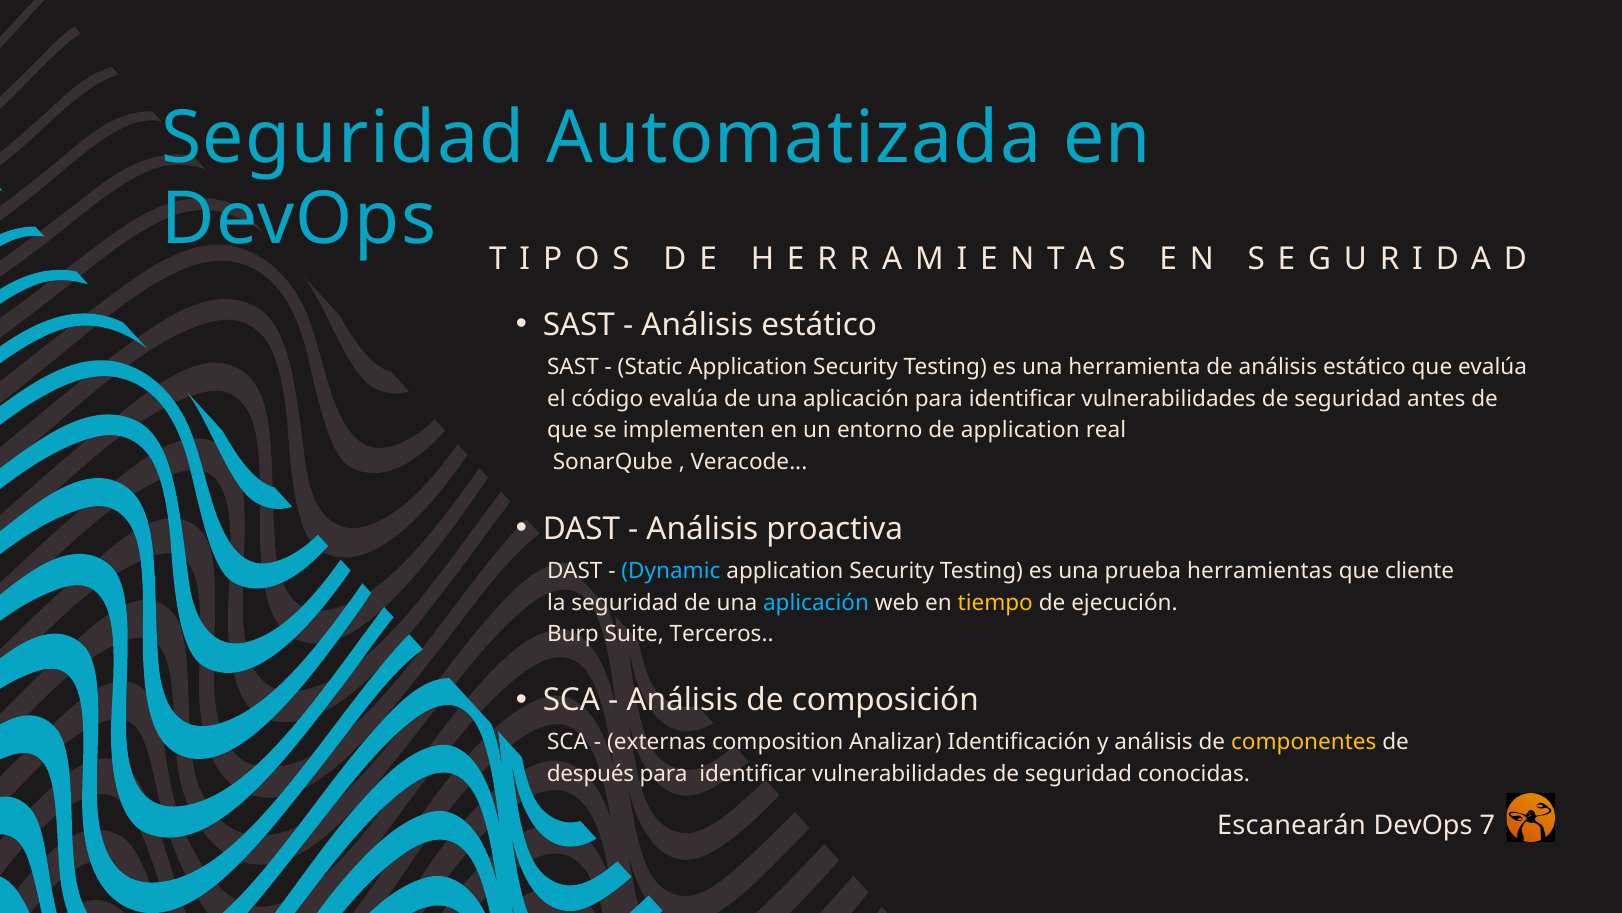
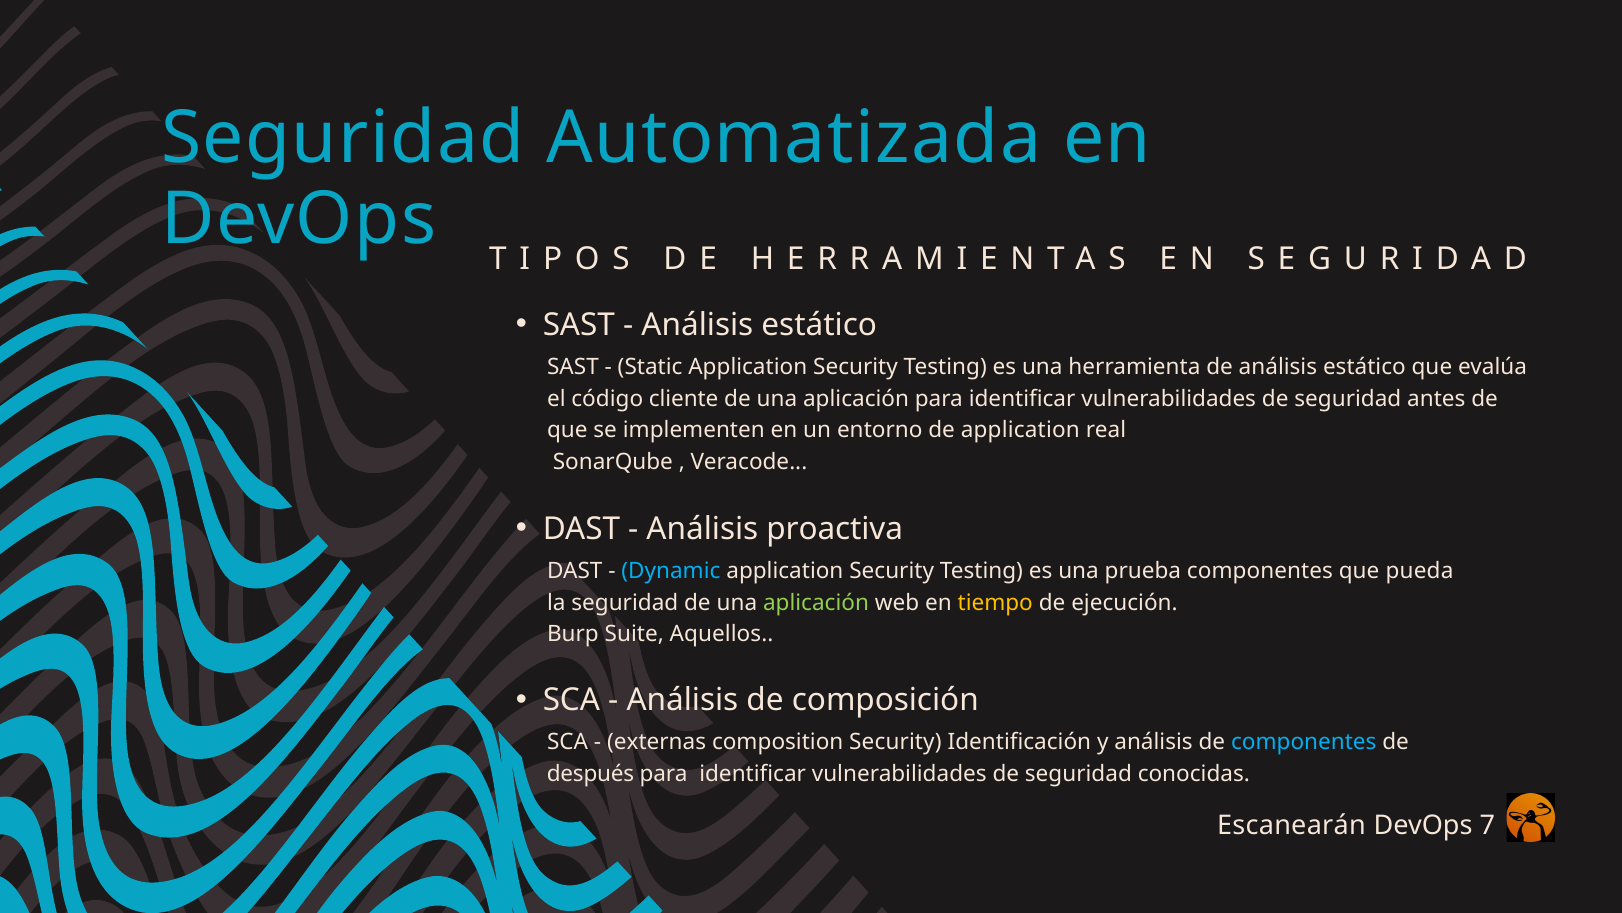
código evalúa: evalúa -> cliente (684, 399)
prueba herramientas: herramientas -> componentes (1260, 571)
cliente: cliente -> pueda (1419, 571)
aplicación colour: light blue -> light green (816, 602)
Terceros: Terceros -> Aquellos (722, 634)
composition Analizar: Analizar -> Security (895, 742)
componentes colour: yellow -> light blue (1304, 742)
